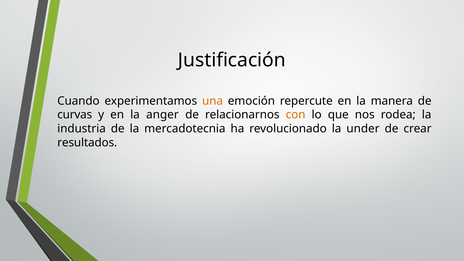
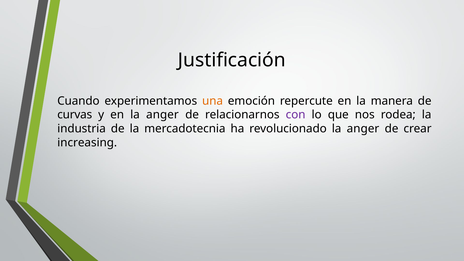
con colour: orange -> purple (296, 115)
revolucionado la under: under -> anger (363, 129)
resultados: resultados -> increasing (87, 143)
